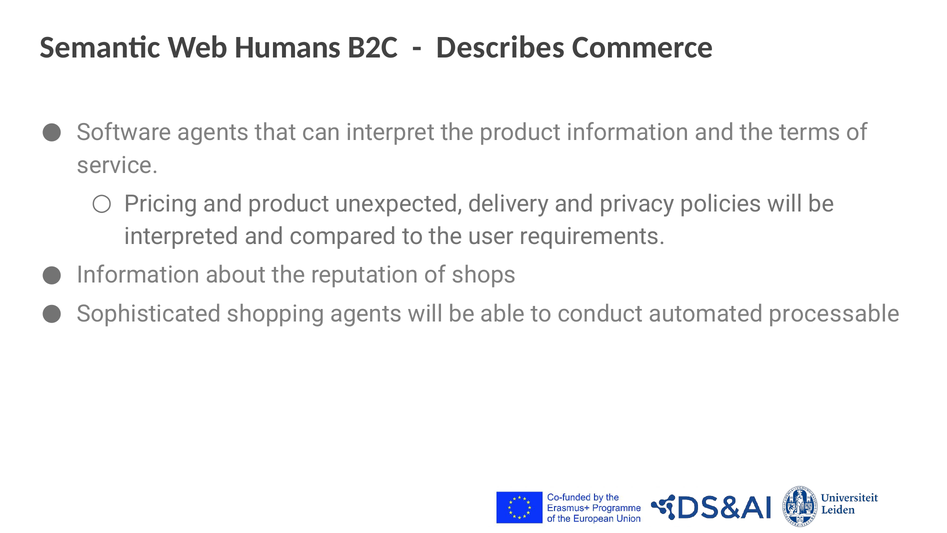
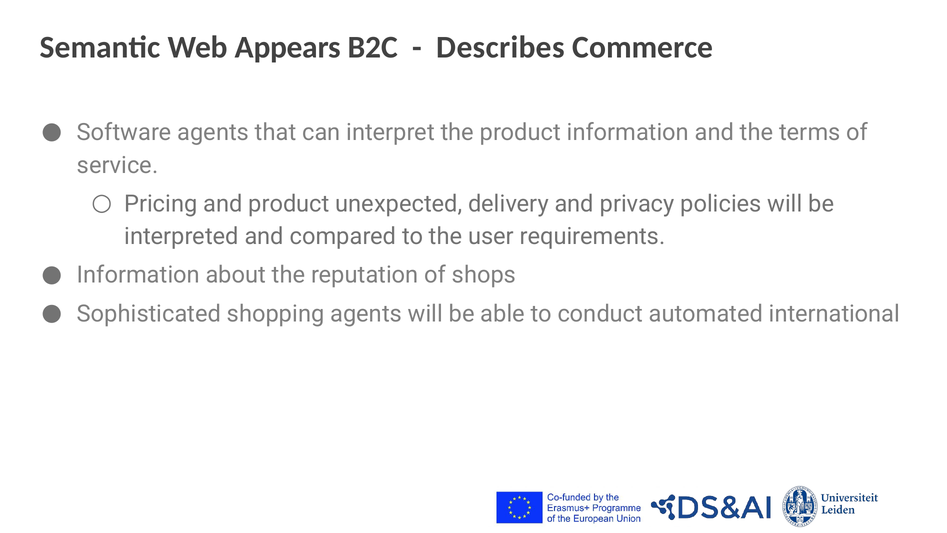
Humans: Humans -> Appears (288, 47)
processable: processable -> international (834, 314)
